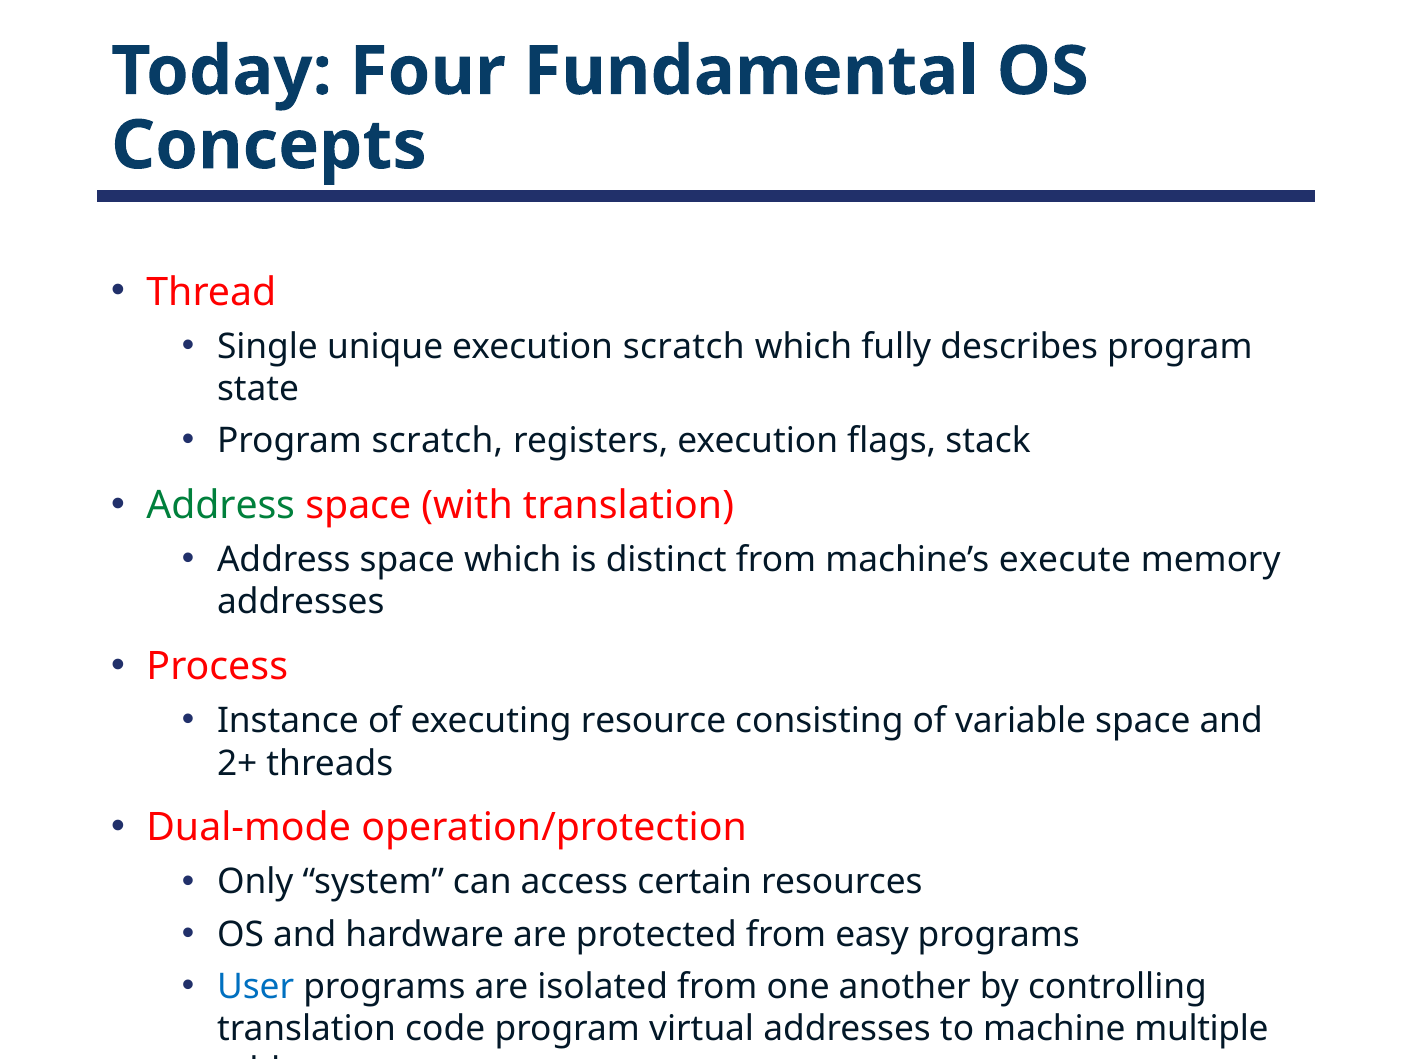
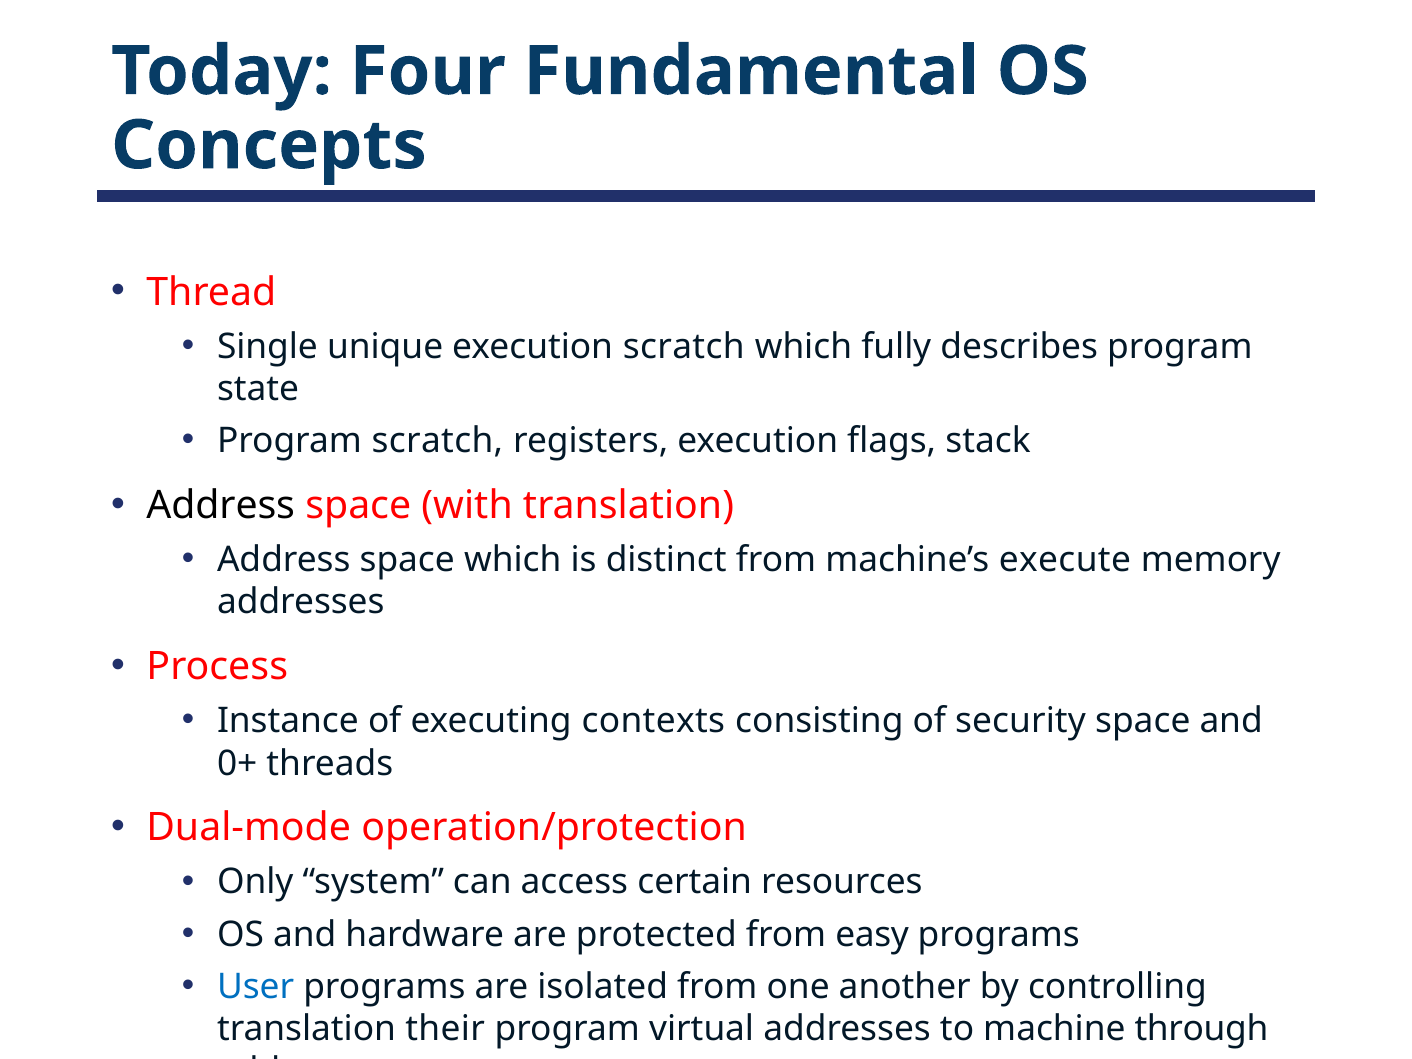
Address colour: green -> black (221, 506)
resource: resource -> contexts (653, 721)
variable: variable -> security (1020, 721)
2+: 2+ -> 0+ (237, 763)
code: code -> their (445, 1029)
multiple: multiple -> through (1201, 1029)
